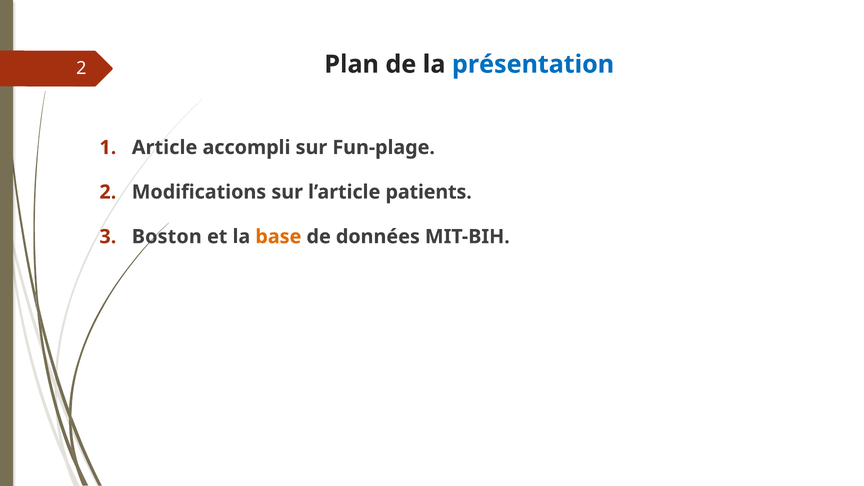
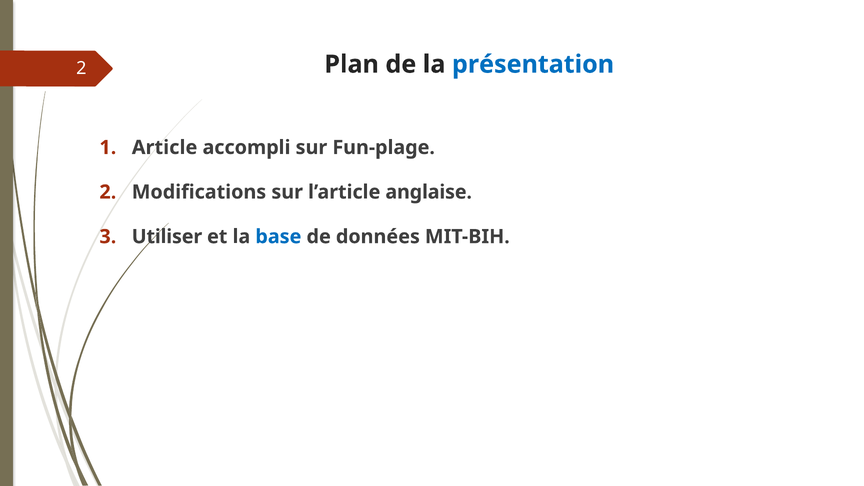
patients: patients -> anglaise (429, 192)
Boston: Boston -> Utiliser (167, 237)
base colour: orange -> blue (278, 237)
